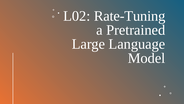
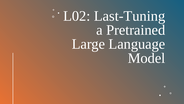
Rate-Tuning: Rate-Tuning -> Last-Tuning (130, 16)
